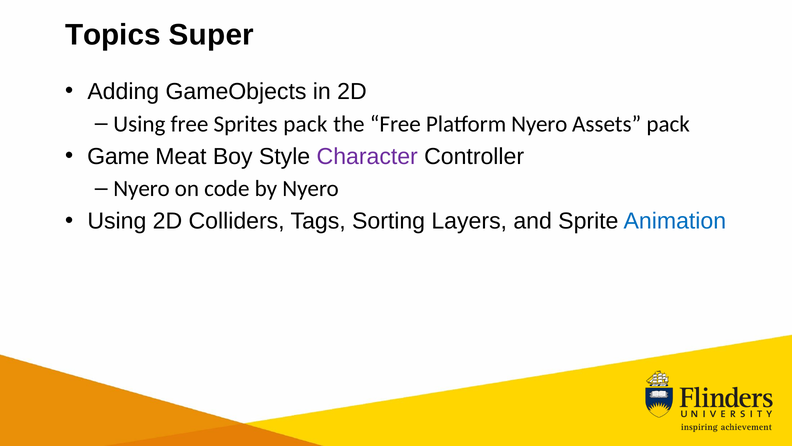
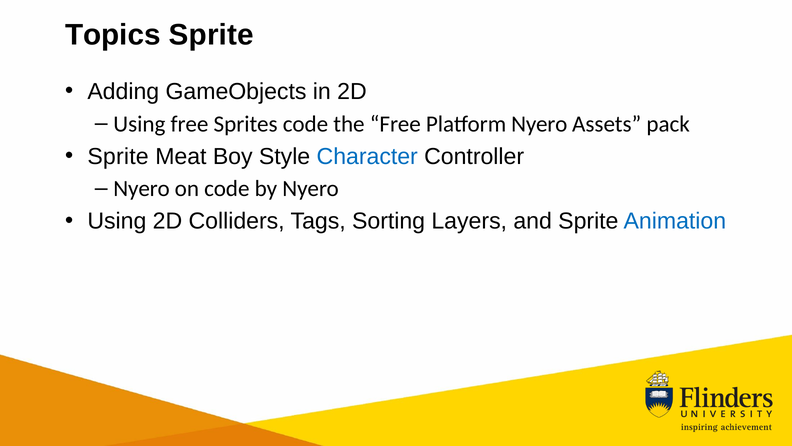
Topics Super: Super -> Sprite (211, 35)
Sprites pack: pack -> code (305, 124)
Game: Game -> Sprite (118, 156)
Character colour: purple -> blue (367, 156)
